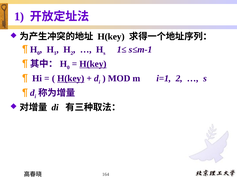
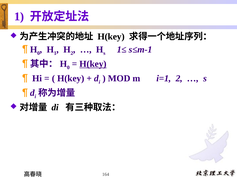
H(key underline: present -> none (71, 78)
